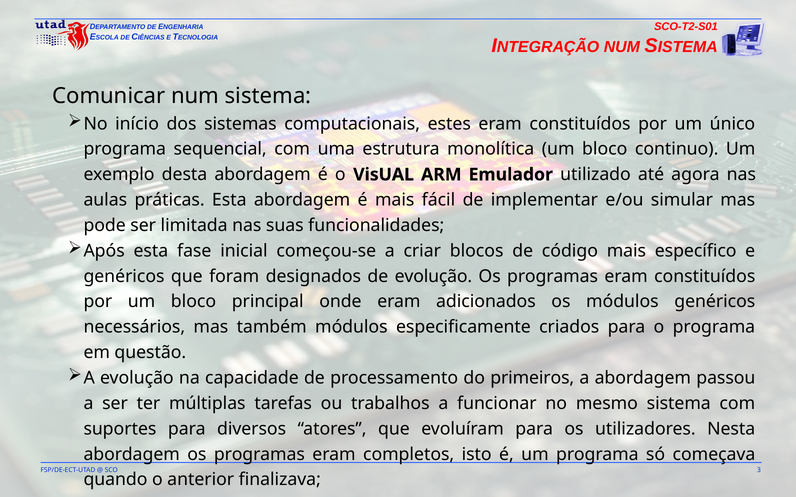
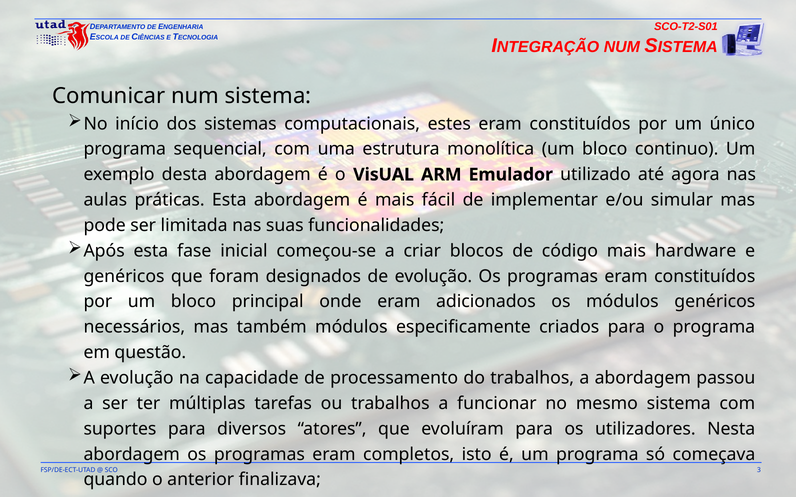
específico: específico -> hardware (696, 251)
do primeiros: primeiros -> trabalhos (532, 378)
